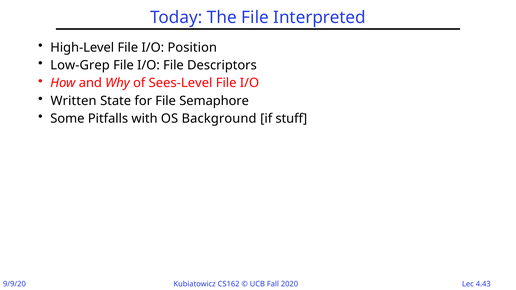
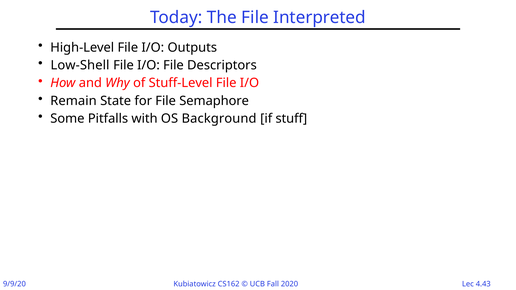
Position: Position -> Outputs (192, 47)
Low-Grep: Low-Grep -> Low-Shell (80, 65)
Sees-Level: Sees-Level -> Stuff-Level (181, 83)
Written: Written -> Remain (74, 101)
